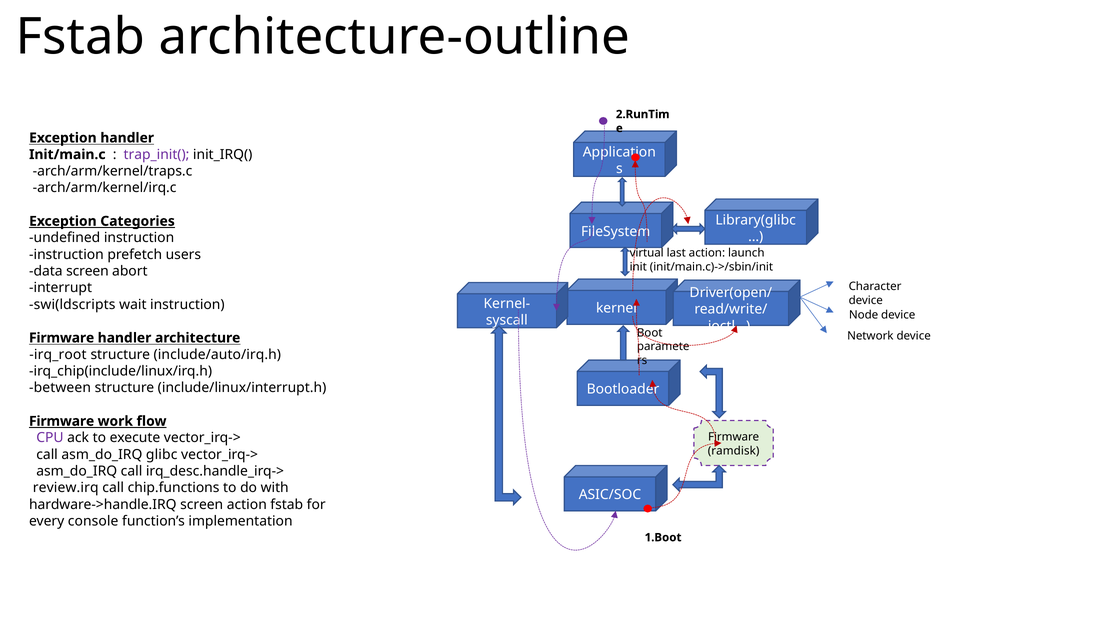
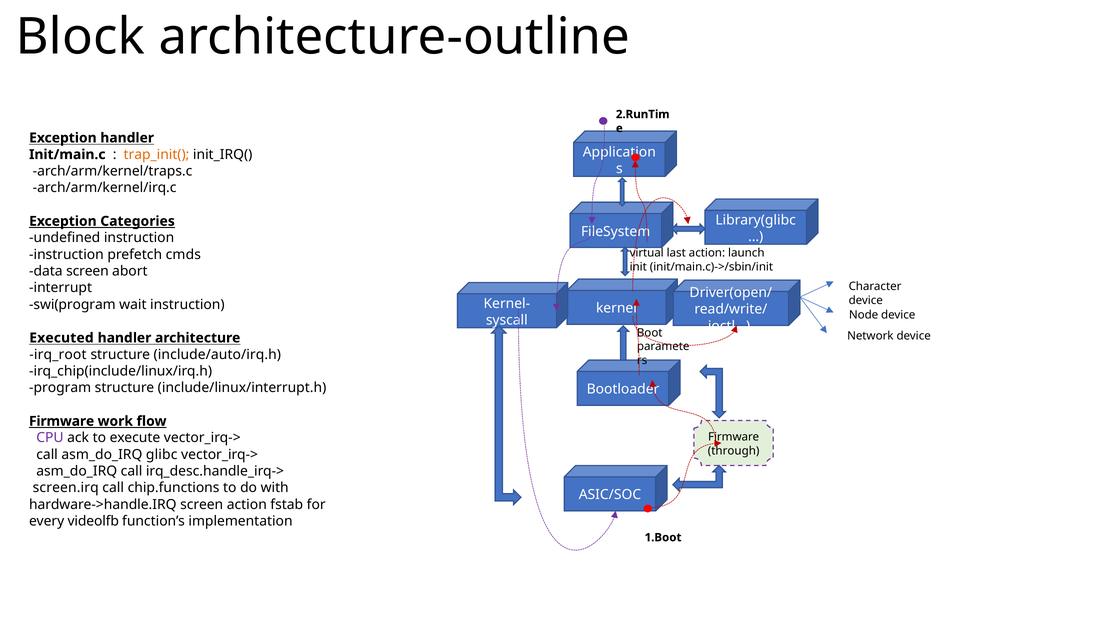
Fstab: Fstab -> Block (80, 37)
trap_init( colour: purple -> orange (156, 155)
users: users -> cmds (183, 255)
swi(ldscripts: swi(ldscripts -> swi(program (72, 305)
Firmware: Firmware -> Executed (61, 338)
between: between -> program (60, 388)
ramdisk: ramdisk -> through (734, 451)
review.irq: review.irq -> screen.irq (66, 488)
console: console -> videolfb (93, 522)
